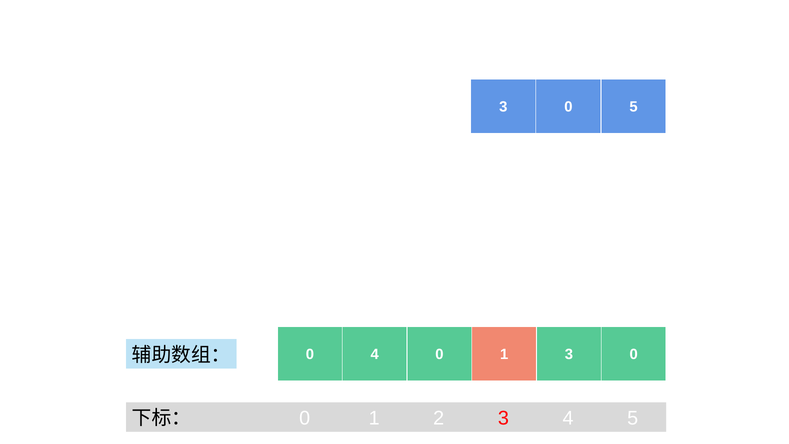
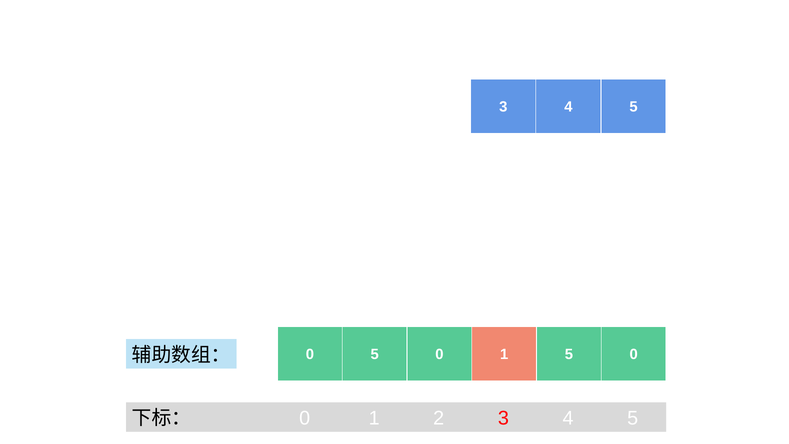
3 3 0: 0 -> 4 (568, 107)
0 4: 4 -> 5 (375, 354)
0 1 3: 3 -> 5 (569, 354)
